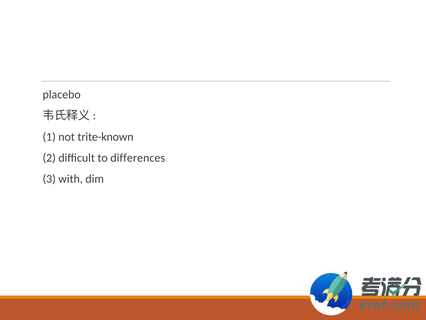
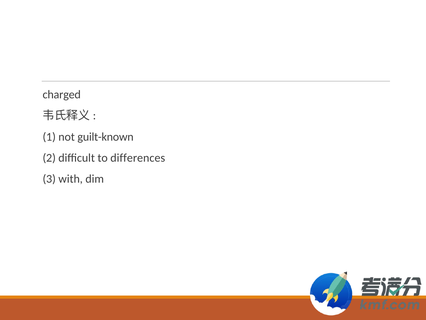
placebo: placebo -> charged (62, 94)
trite-known: trite-known -> guilt-known (106, 137)
